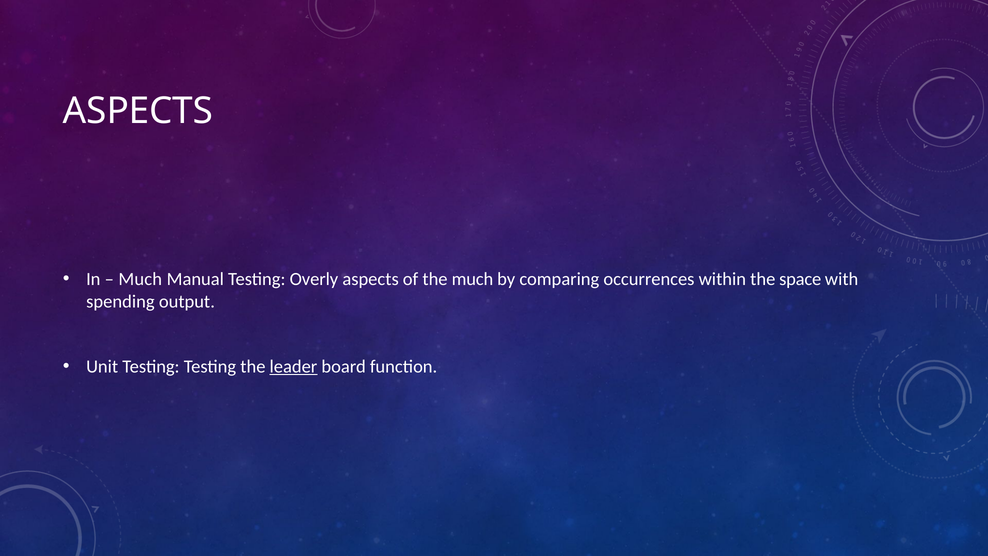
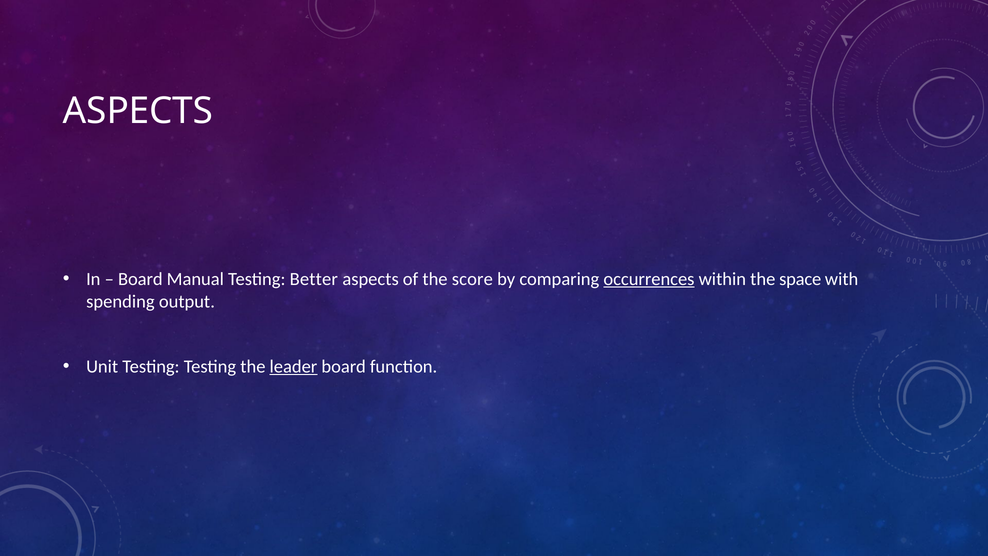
Much: Much -> Board (140, 279)
Overly: Overly -> Better (314, 279)
the much: much -> score (472, 279)
occurrences underline: none -> present (649, 279)
